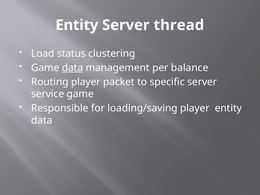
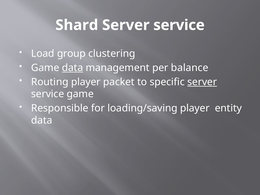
Entity: Entity -> Shard (77, 25)
thread: thread -> service (179, 25)
status: status -> group (71, 54)
server underline: none -> present (202, 82)
